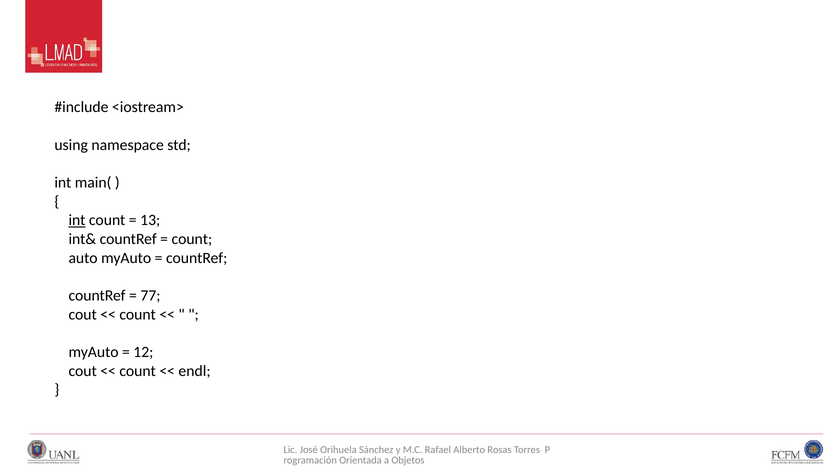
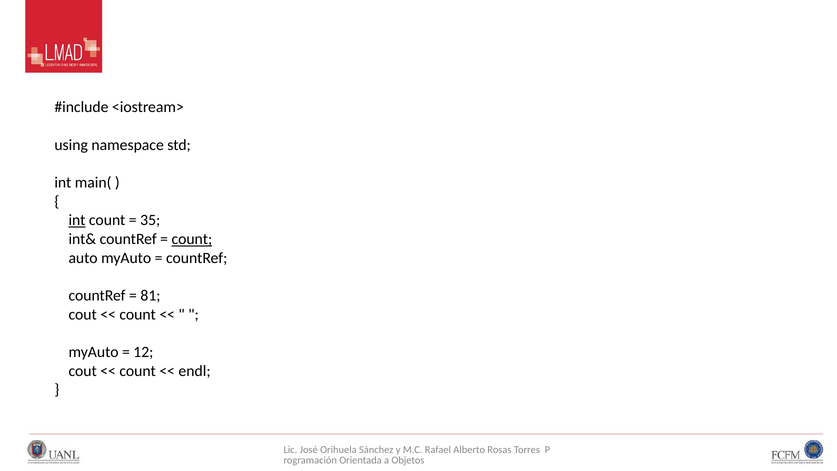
13: 13 -> 35 (150, 220)
count underline: none -> present (192, 239)
77: 77 -> 81 (150, 295)
